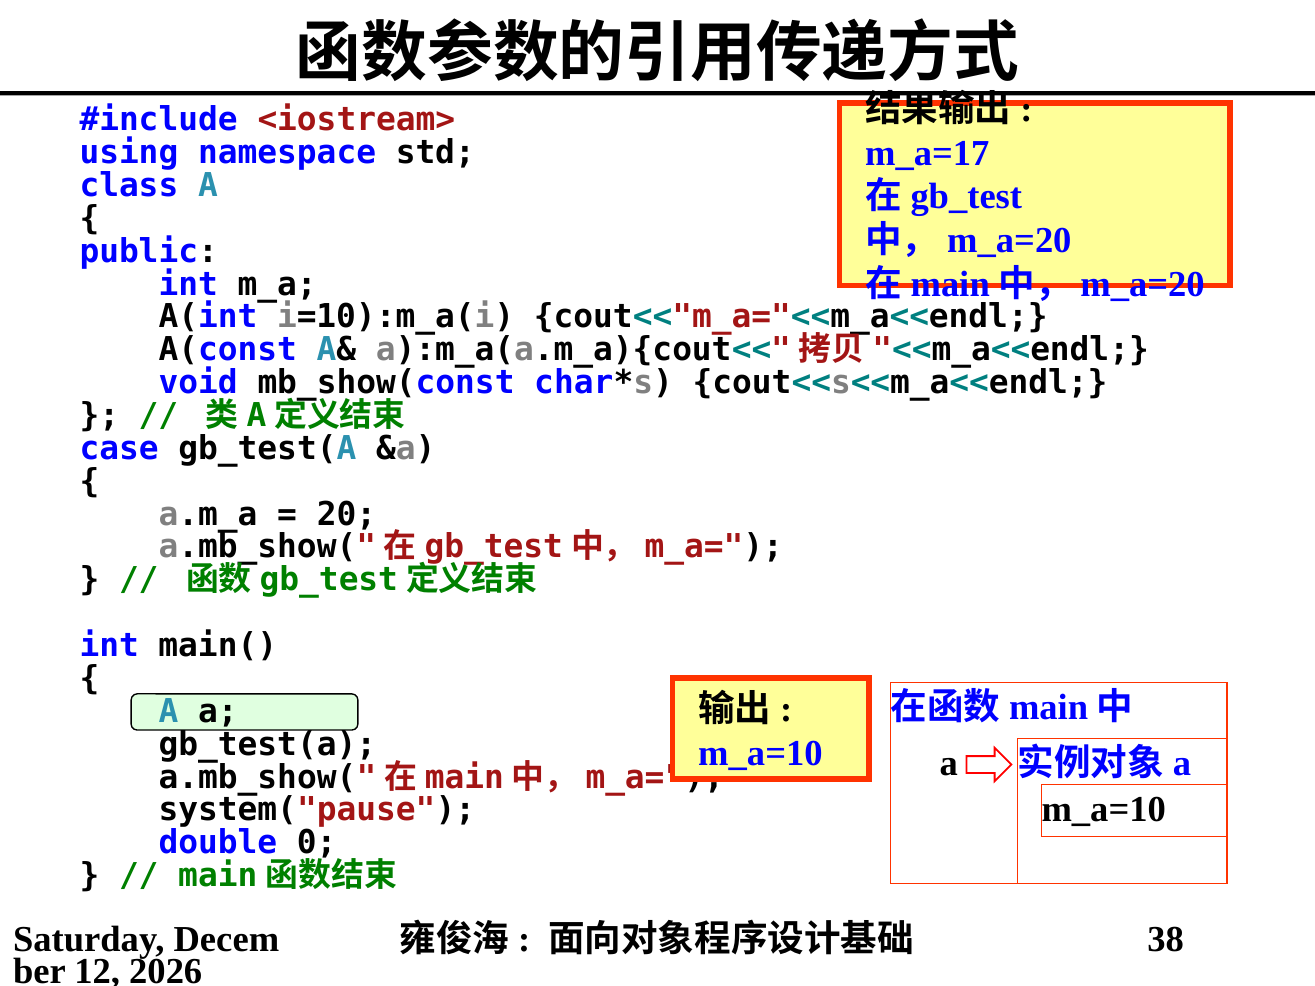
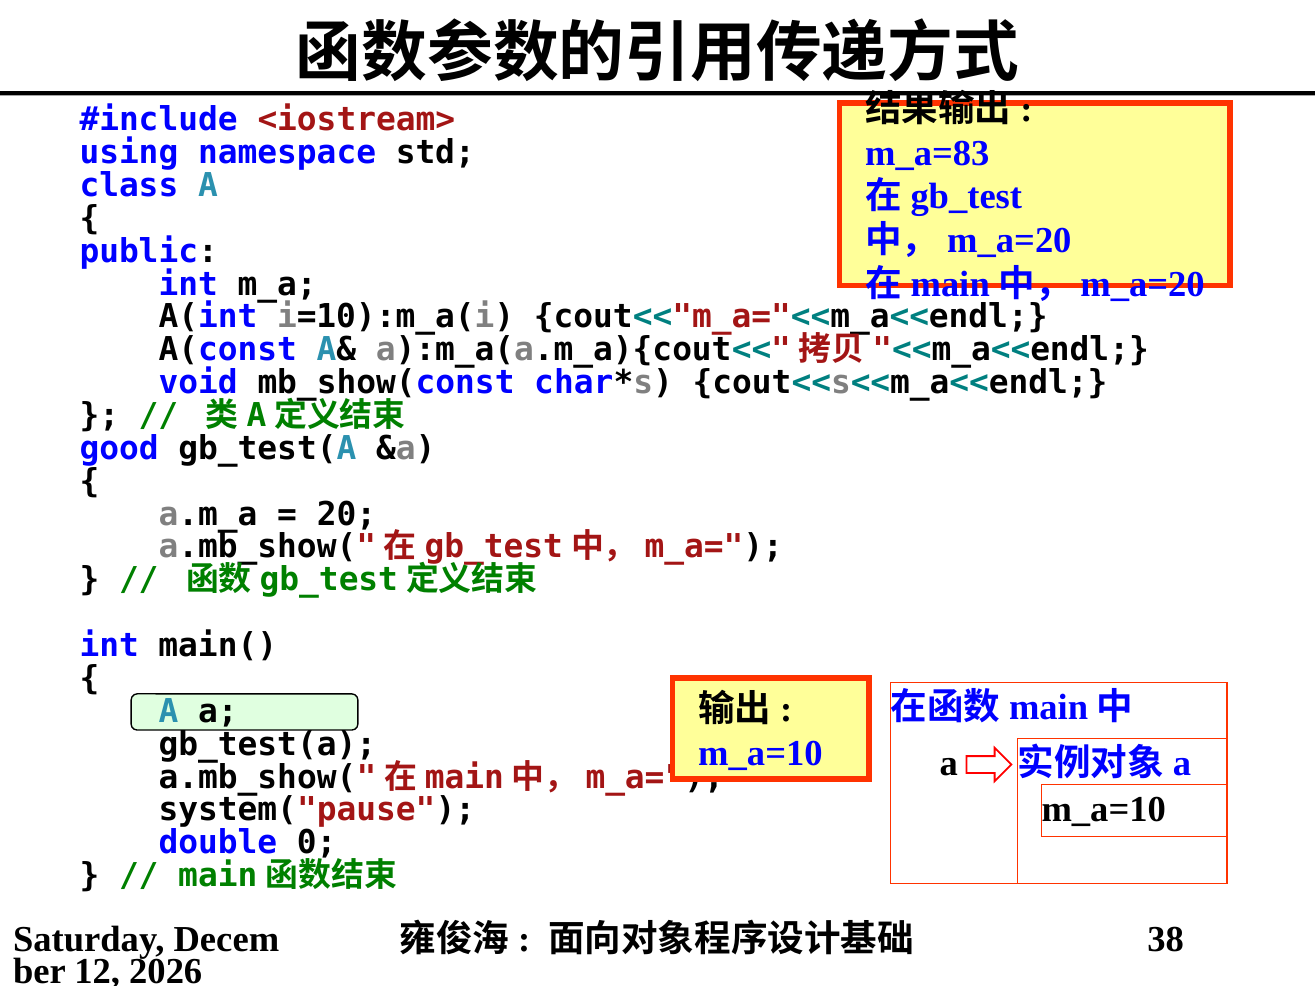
m_a=17: m_a=17 -> m_a=83 (927, 153)
case: case -> good (119, 449)
